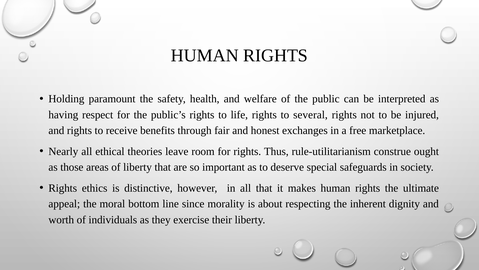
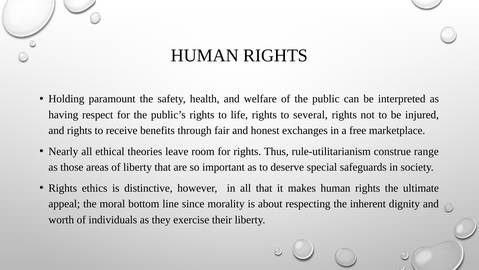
ought: ought -> range (426, 151)
